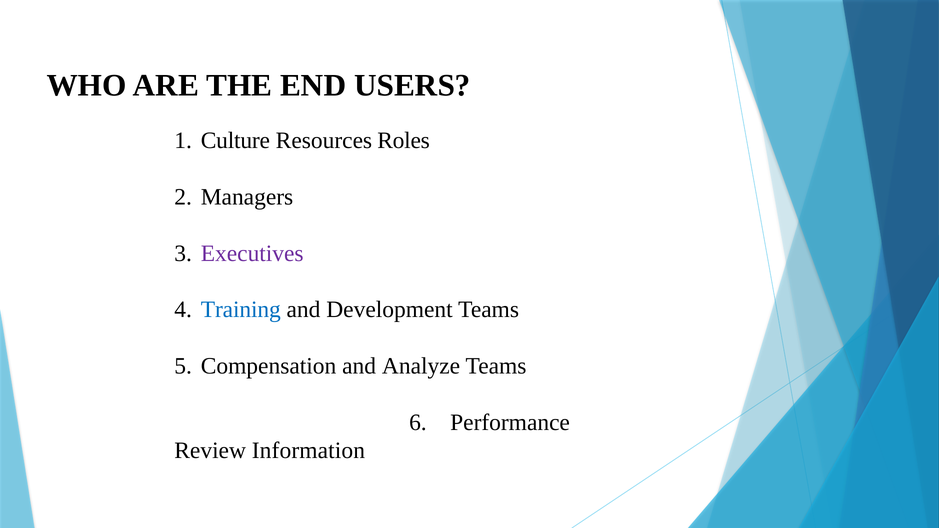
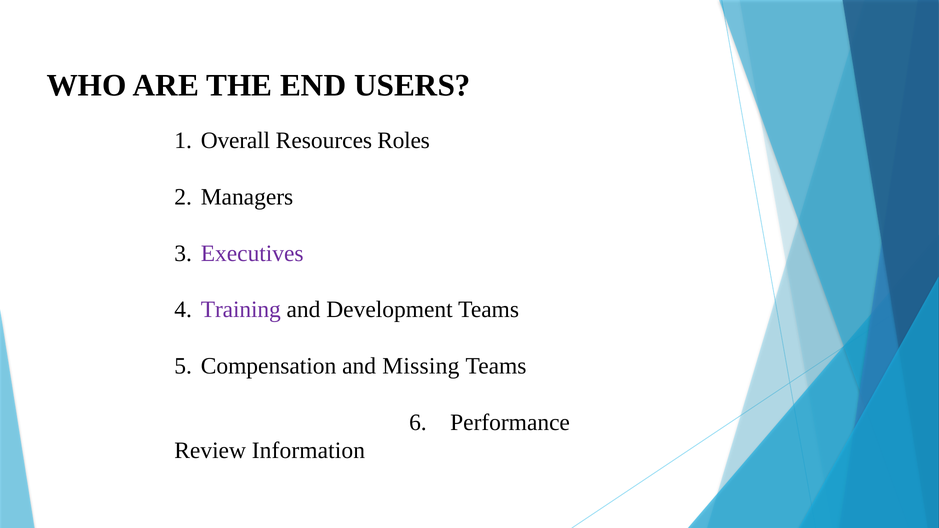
Culture: Culture -> Overall (235, 141)
Training colour: blue -> purple (241, 310)
Analyze: Analyze -> Missing (421, 366)
